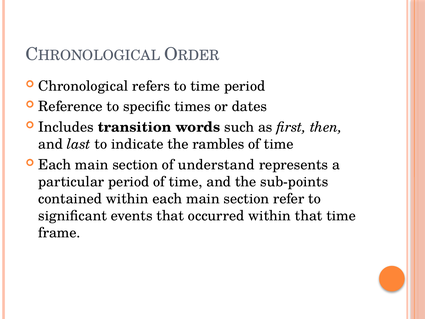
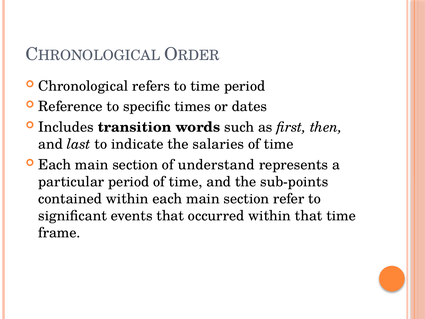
rambles: rambles -> salaries (218, 144)
